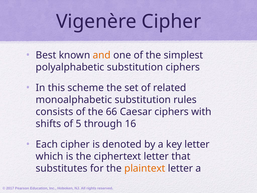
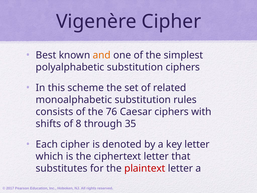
66: 66 -> 76 (112, 112)
5: 5 -> 8 (79, 124)
16: 16 -> 35 (131, 124)
plaintext colour: orange -> red (145, 168)
